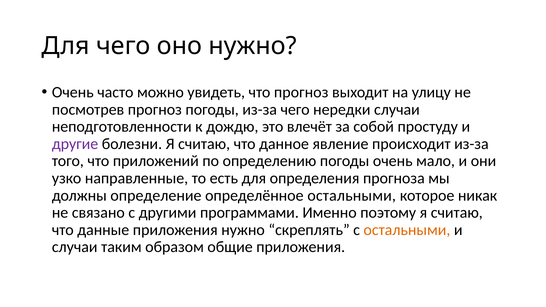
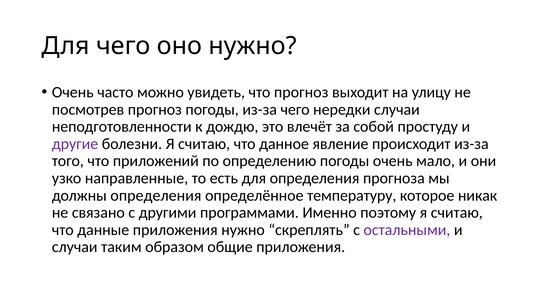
должны определение: определение -> определения (156, 196)
определённое остальными: остальными -> температуру (352, 196)
остальными colour: orange -> purple (407, 230)
